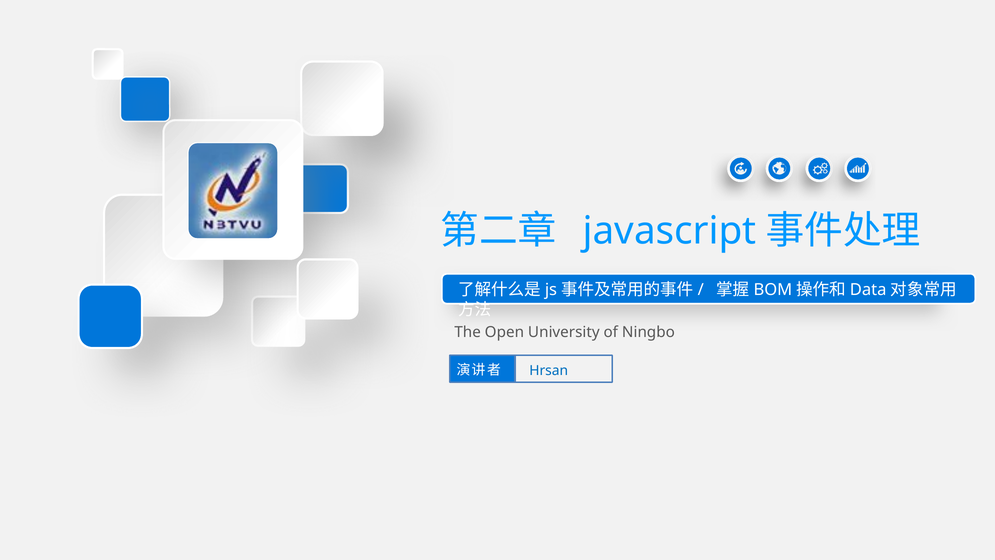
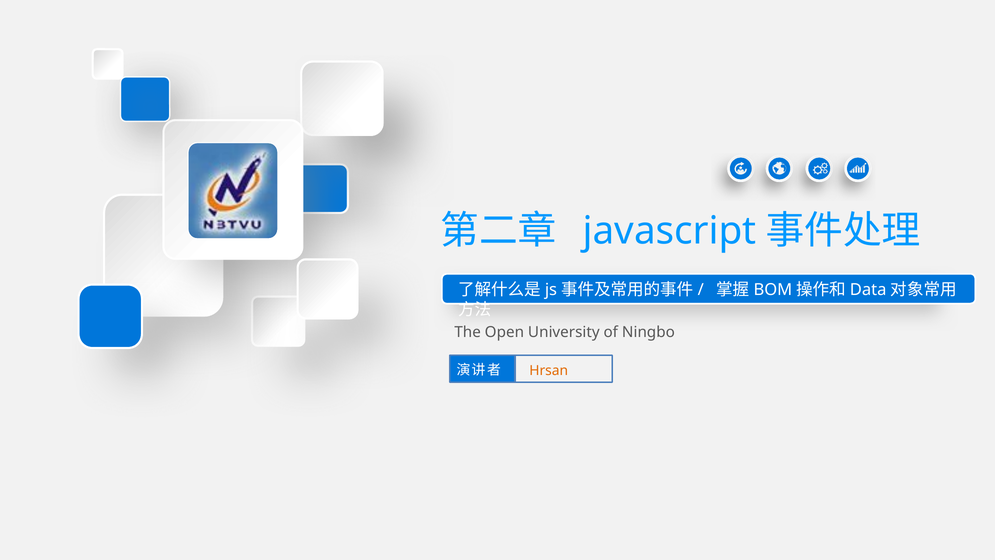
Hrsan colour: blue -> orange (549, 371)
